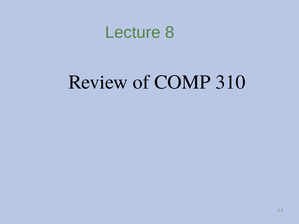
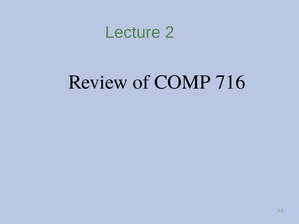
8: 8 -> 2 (170, 32)
310: 310 -> 716 (230, 82)
